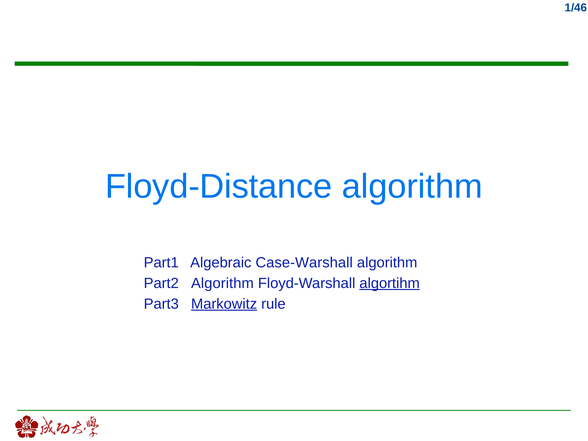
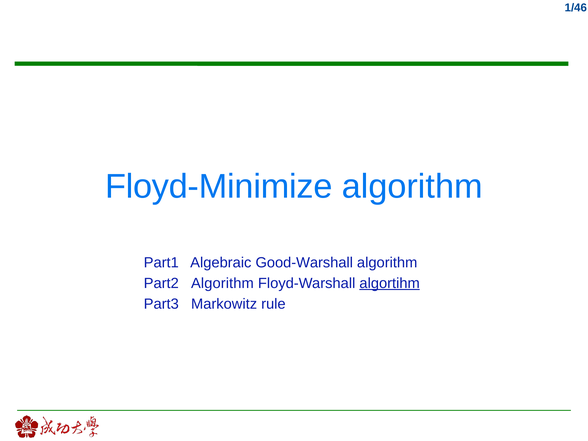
Floyd-Distance: Floyd-Distance -> Floyd-Minimize (219, 187)
Case-Warshall: Case-Warshall -> Good-Warshall (304, 263)
Markowitz underline: present -> none (224, 304)
